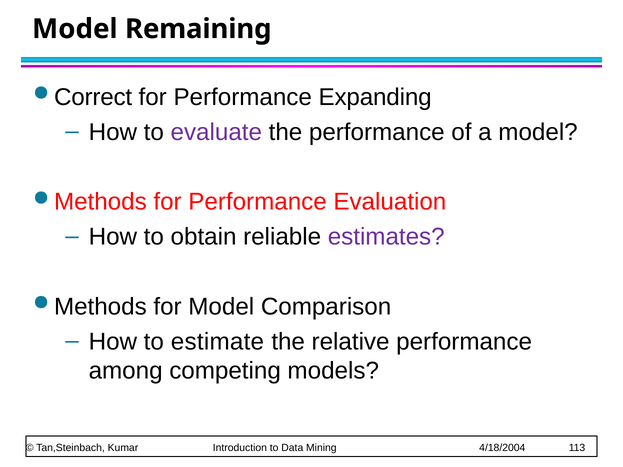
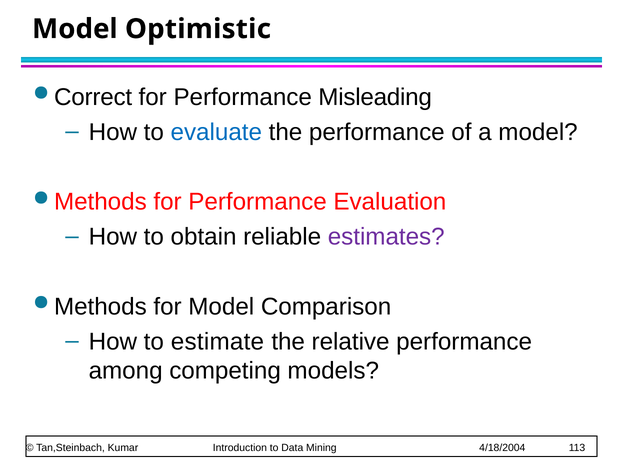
Remaining: Remaining -> Optimistic (198, 29)
Expanding: Expanding -> Misleading (375, 97)
evaluate colour: purple -> blue (216, 132)
